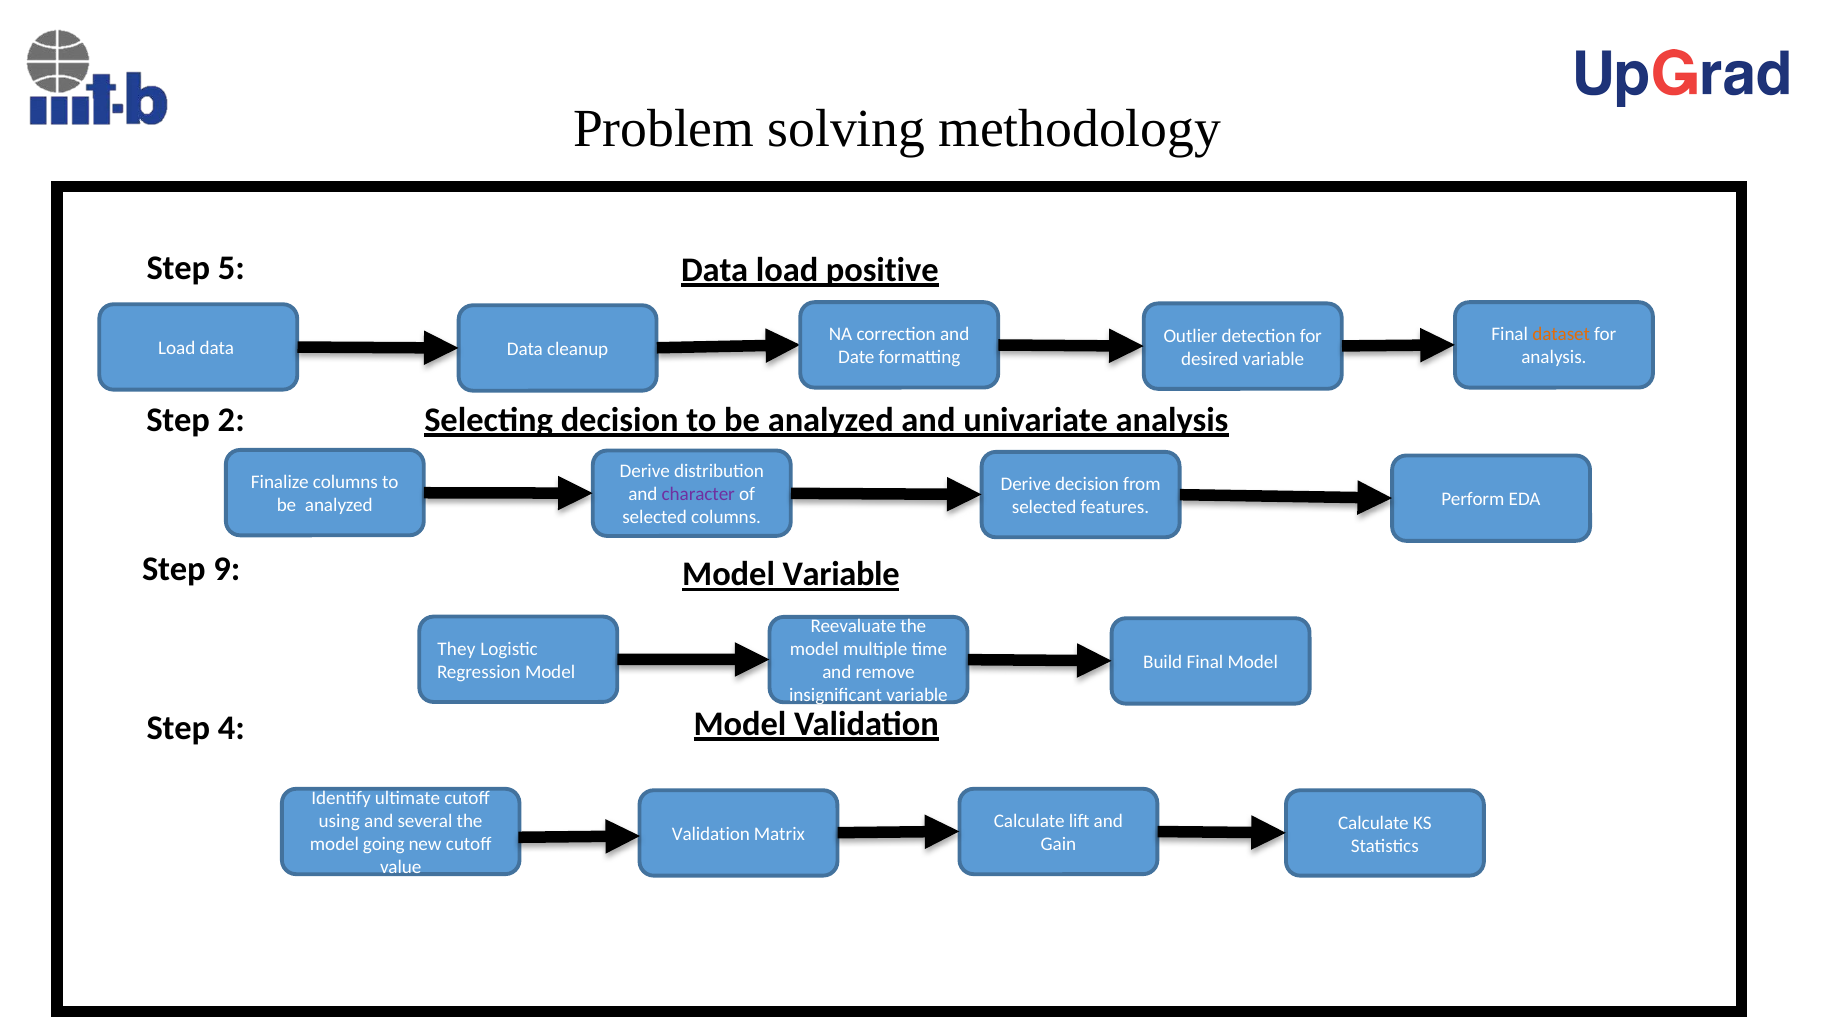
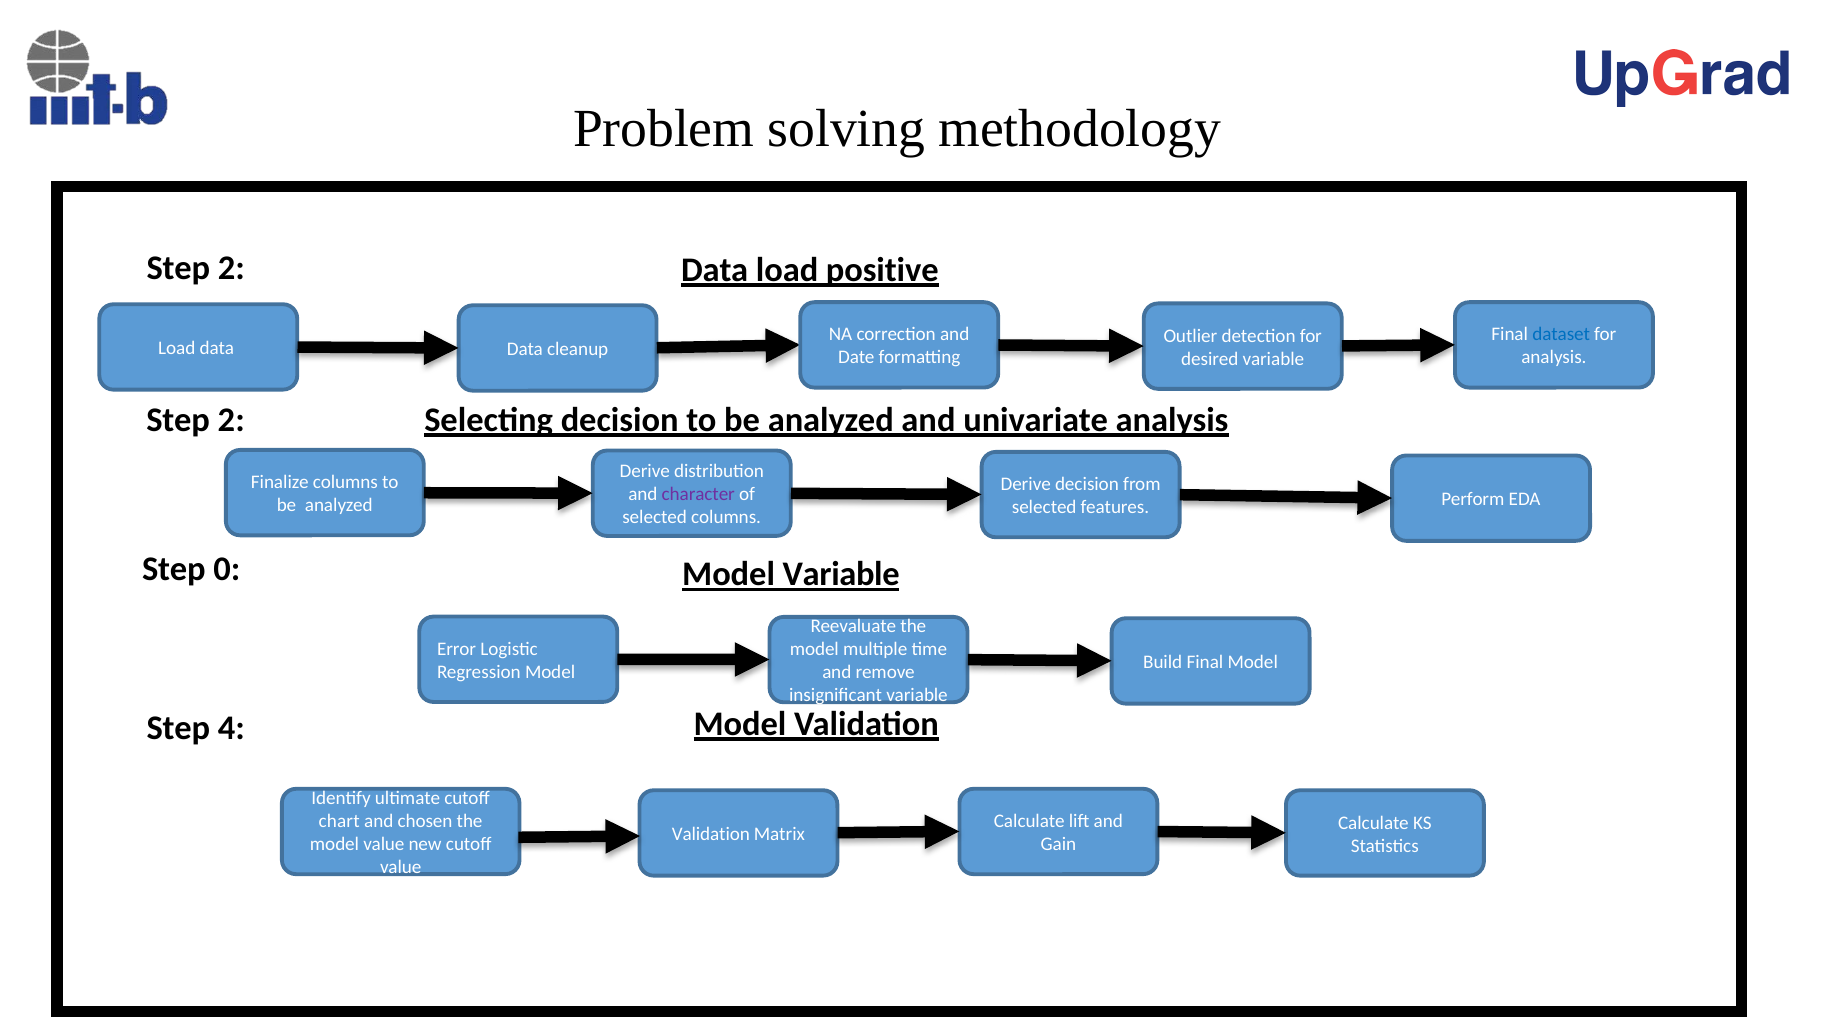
5: 5 -> 2 (231, 268)
dataset colour: orange -> blue (1561, 335)
9: 9 -> 0 (227, 569)
They: They -> Error (457, 649)
using: using -> chart (339, 822)
several: several -> chosen (425, 822)
model going: going -> value (384, 845)
